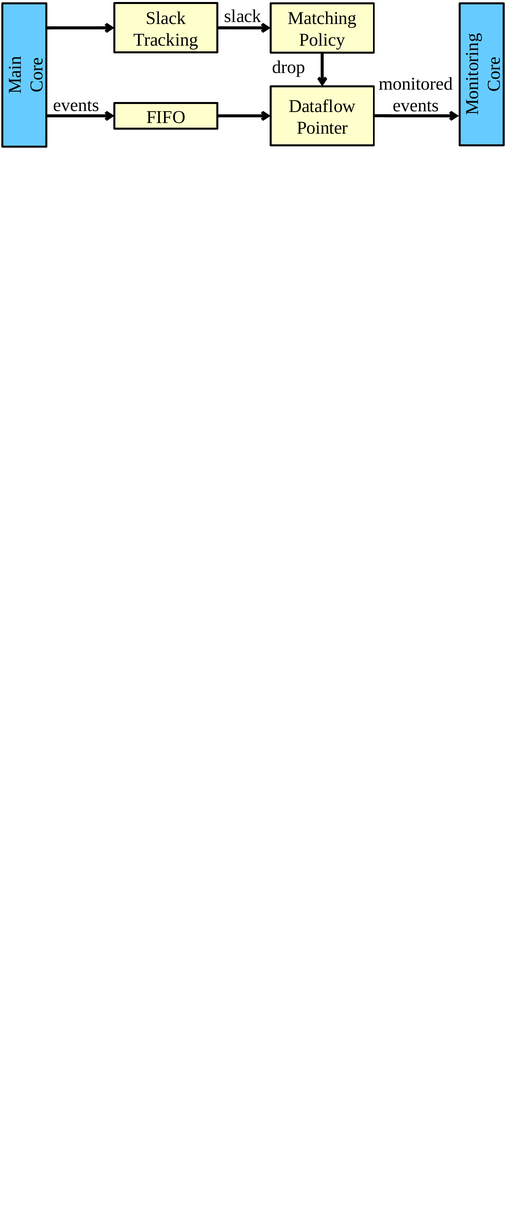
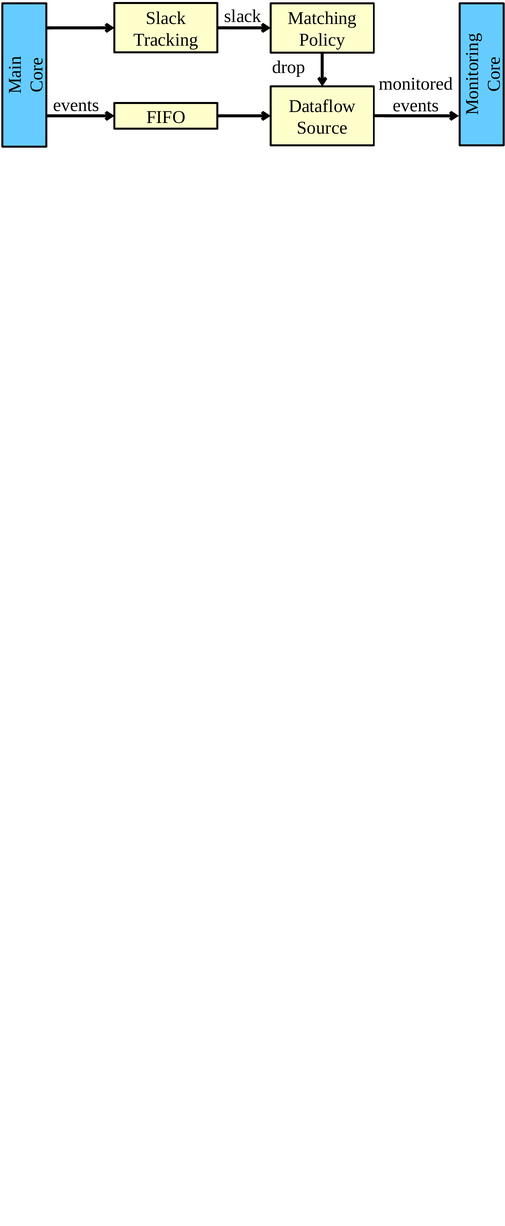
Pointer: Pointer -> Source (322, 128)
